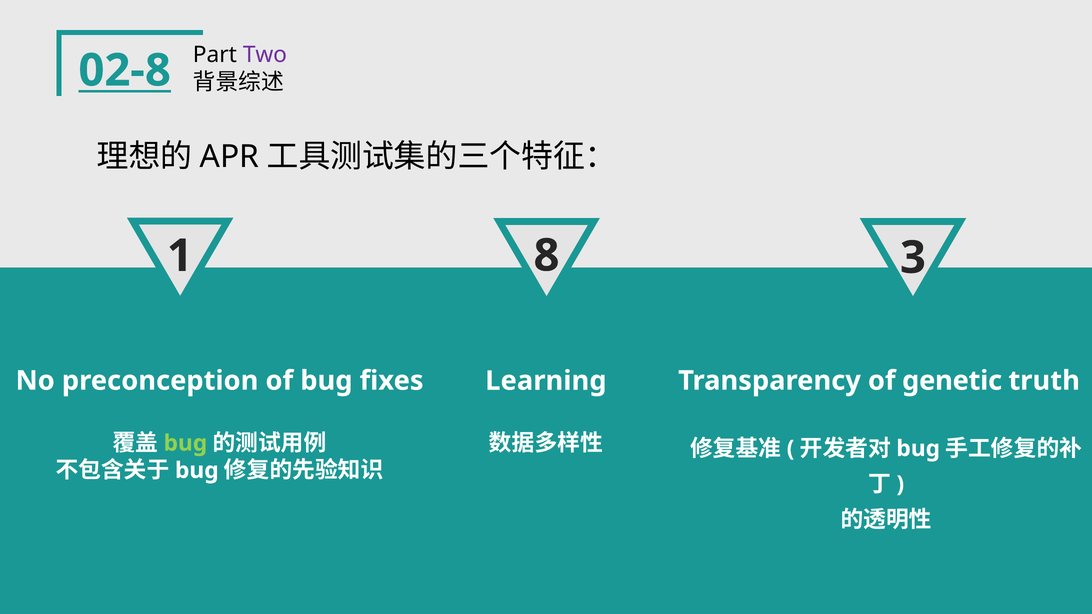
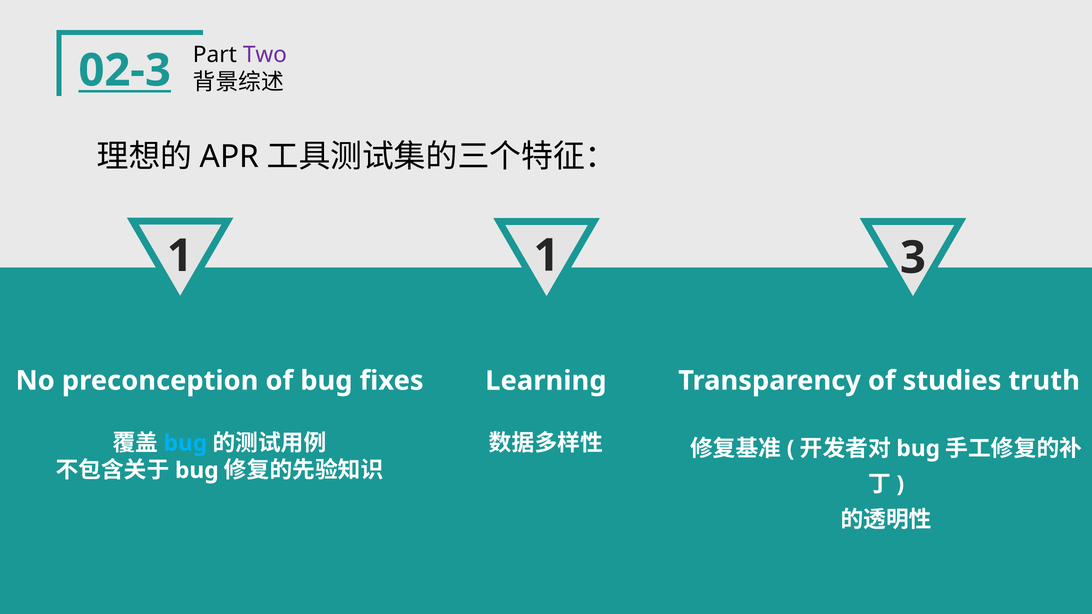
02-8: 02-8 -> 02-3 (125, 71)
1 8: 8 -> 1 (547, 256)
genetic: genetic -> studies (952, 381)
bug colour: light green -> light blue (185, 443)
